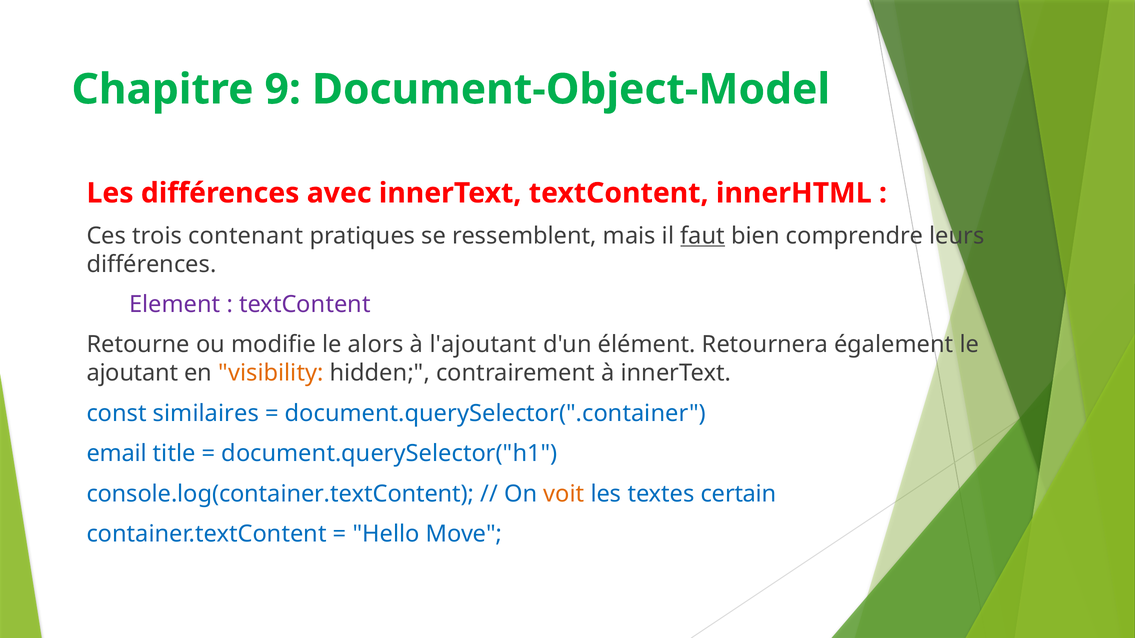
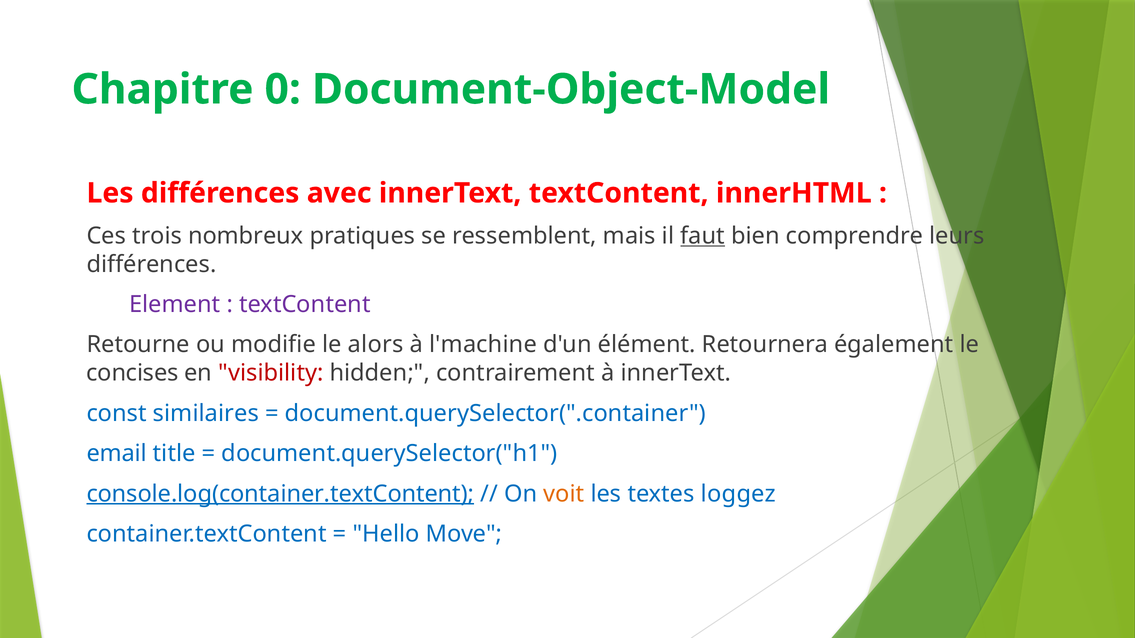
9: 9 -> 0 (283, 90)
contenant: contenant -> nombreux (246, 236)
l'ajoutant: l'ajoutant -> l'machine (483, 345)
ajoutant: ajoutant -> concises (132, 373)
visibility colour: orange -> red (271, 373)
console.log(container.textContent underline: none -> present (280, 494)
certain: certain -> loggez (738, 494)
